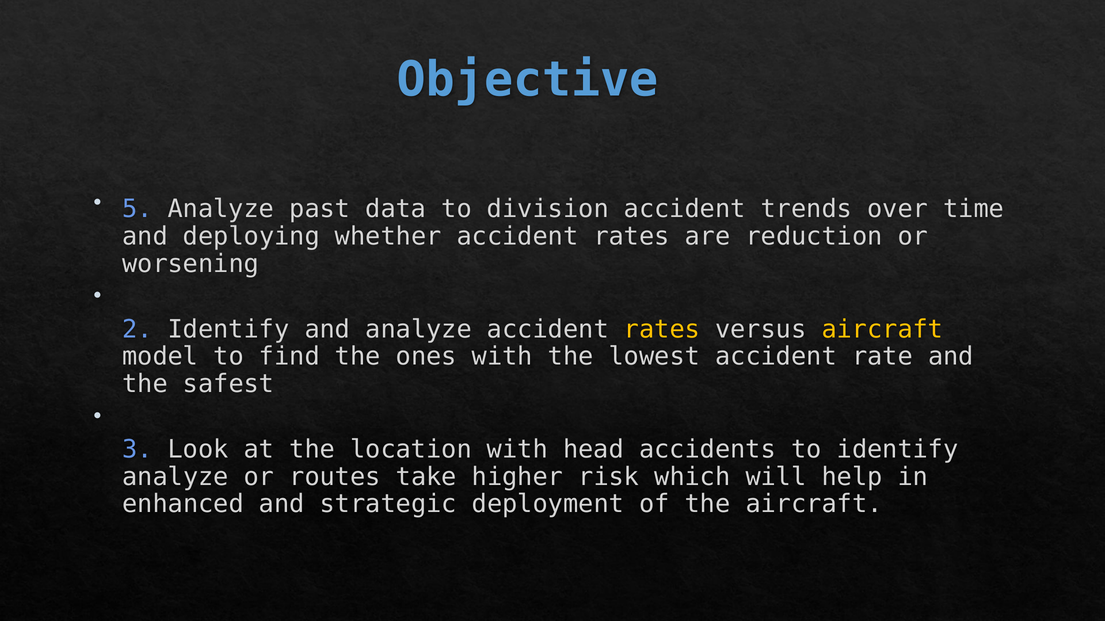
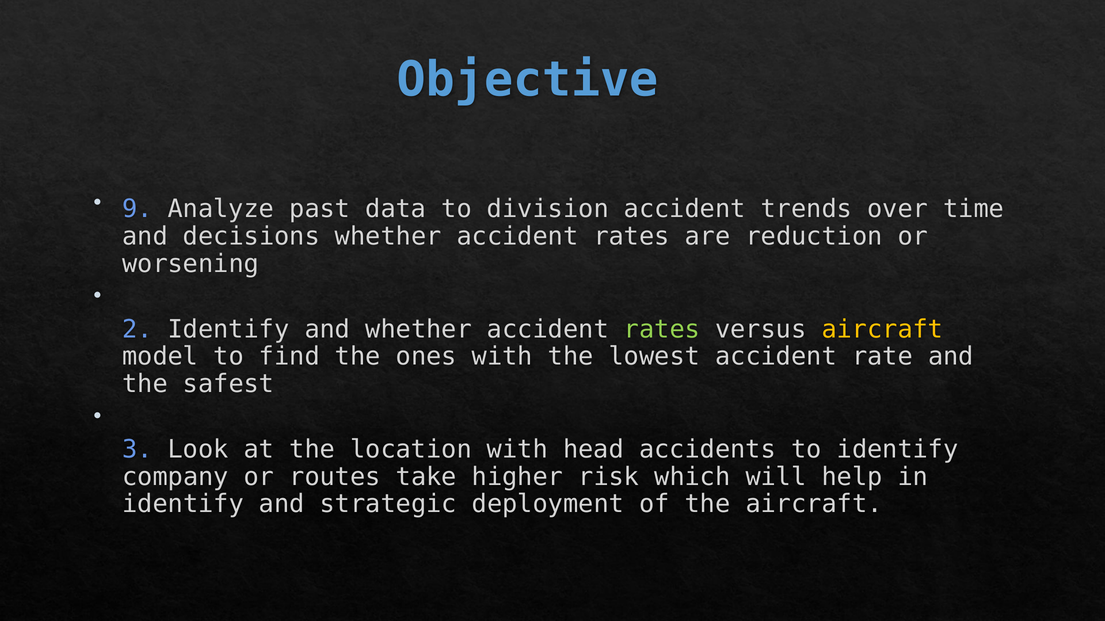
5: 5 -> 9 (137, 209)
deploying: deploying -> decisions (251, 237)
and analyze: analyze -> whether (419, 330)
rates colour: yellow -> light green (662, 330)
analyze: analyze -> company (175, 477)
enhanced: enhanced -> identify (183, 505)
